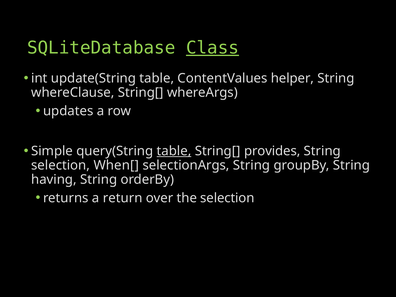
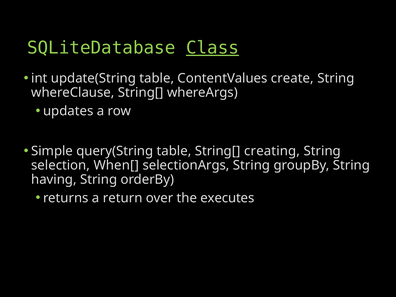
helper: helper -> create (292, 78)
table underline: present -> none (174, 151)
provides: provides -> creating (272, 151)
the selection: selection -> executes (227, 198)
